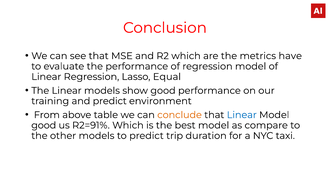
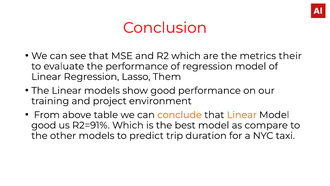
have: have -> their (290, 56)
Equal: Equal -> Them (167, 77)
and predict: predict -> project (110, 101)
Linear colour: blue -> orange (242, 115)
